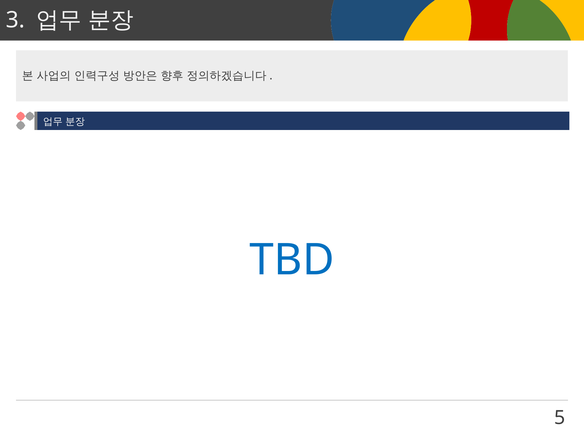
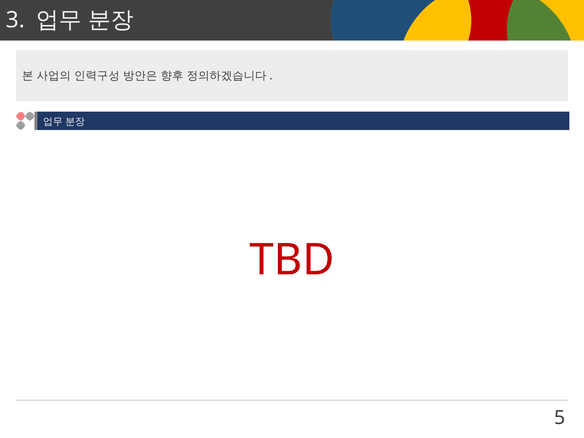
TBD colour: blue -> red (292, 260)
